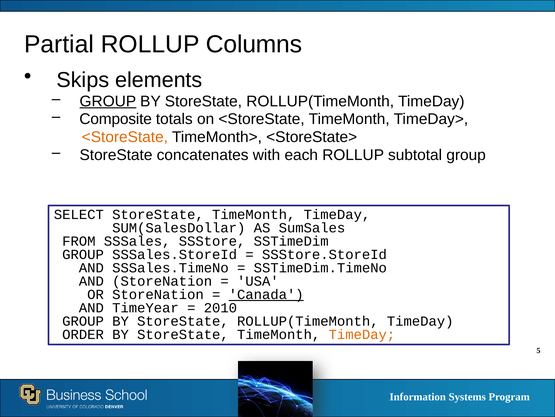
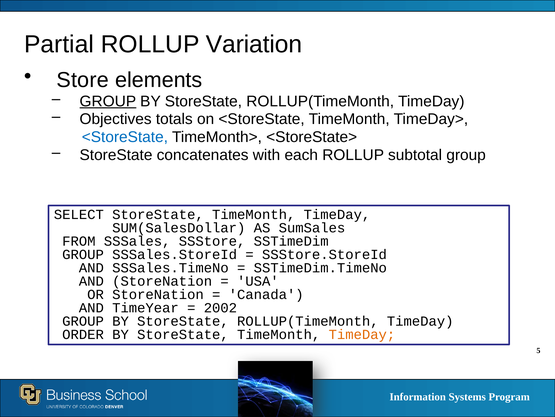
Columns: Columns -> Variation (254, 44)
Skips: Skips -> Store (83, 80)
Composite: Composite -> Objectives (116, 119)
<StoreState colour: orange -> blue (125, 137)
Canada underline: present -> none (266, 294)
2010: 2010 -> 2002 (220, 307)
